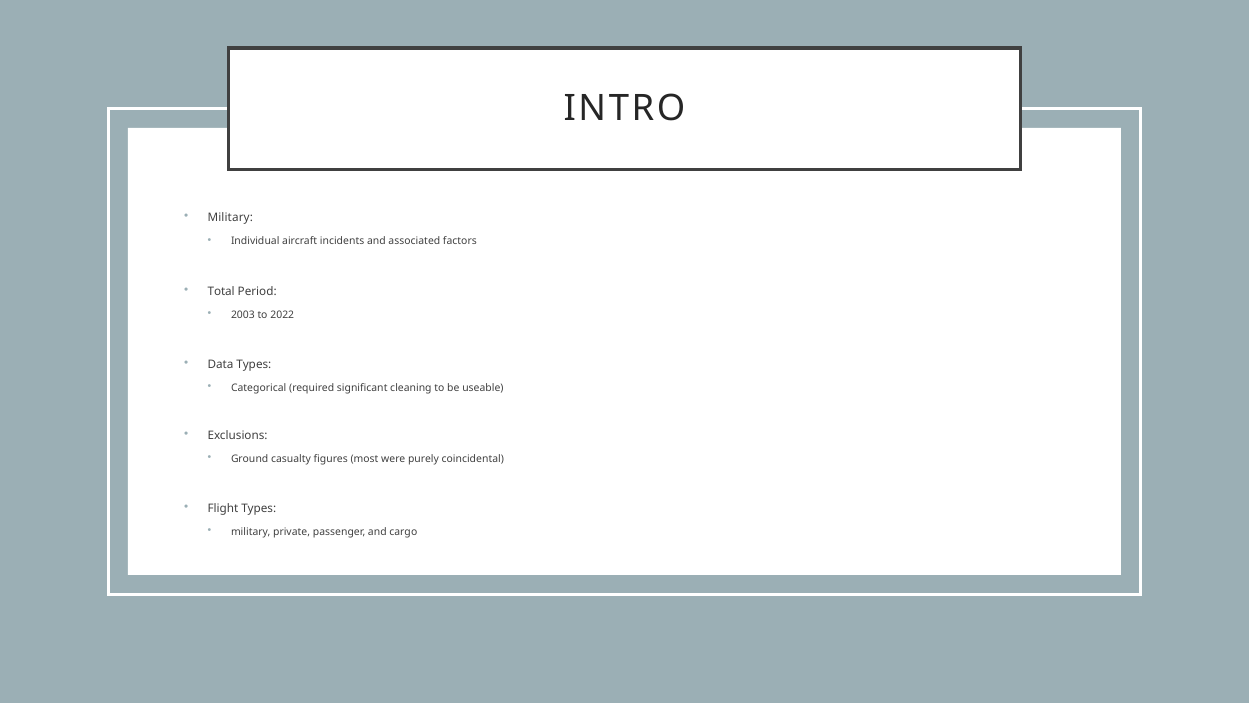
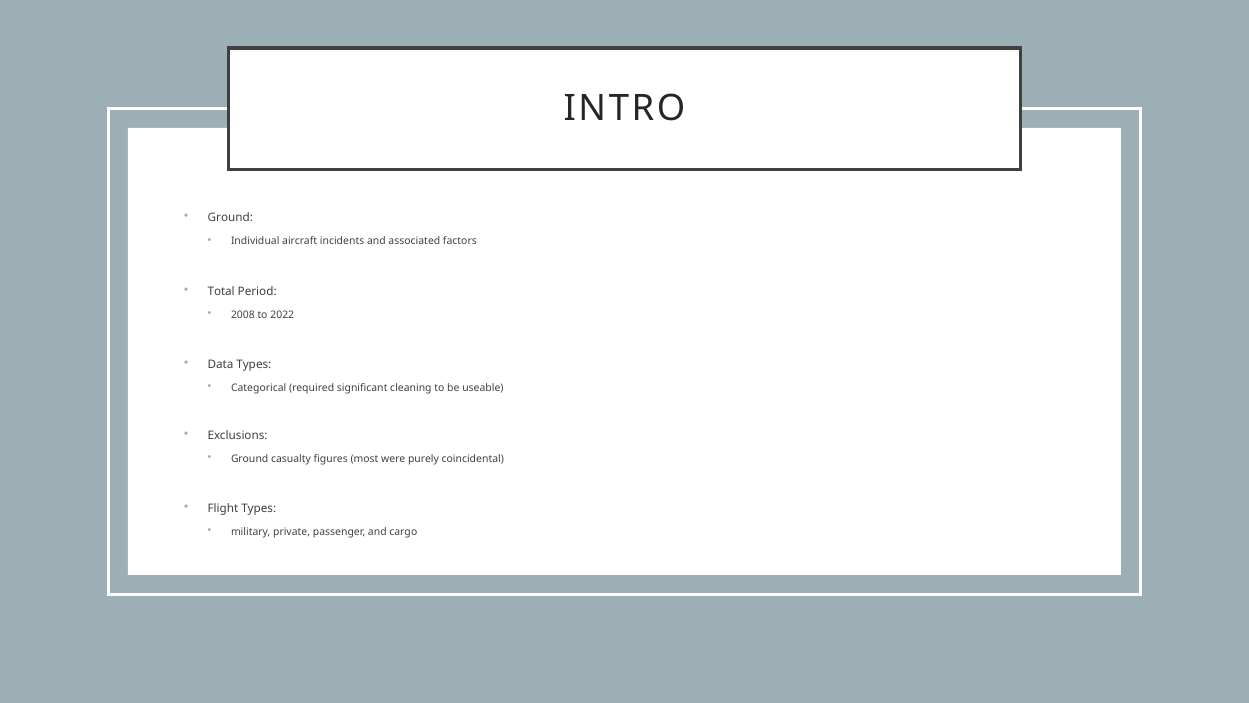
Military: Military -> Ground (230, 218)
2003: 2003 -> 2008 (243, 314)
